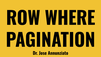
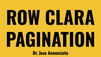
WHERE: WHERE -> CLARA (70, 19)
